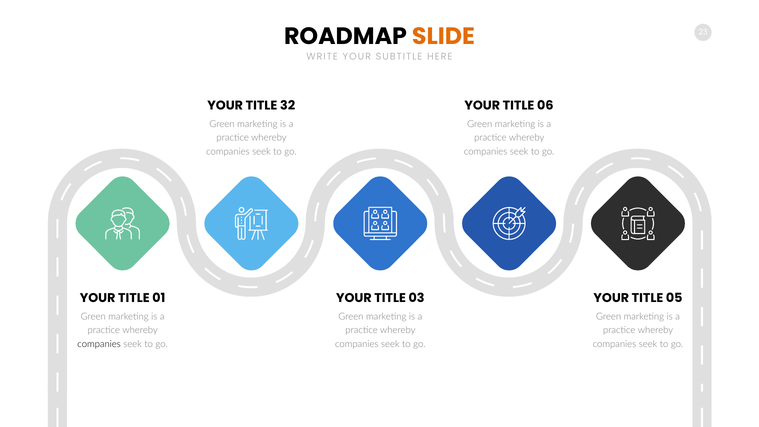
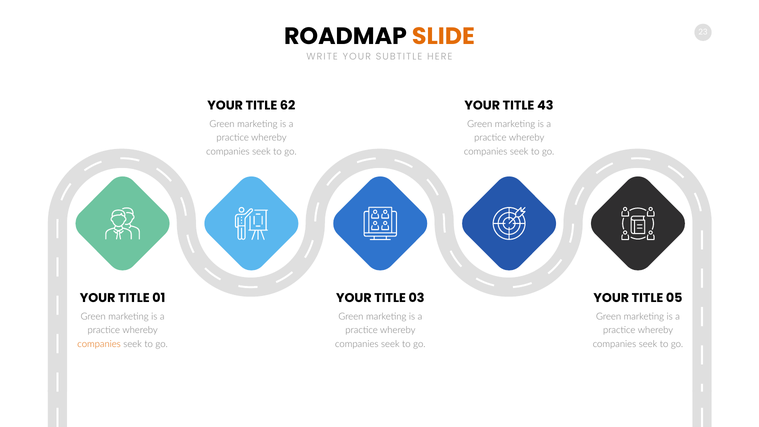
32: 32 -> 62 (288, 106)
06: 06 -> 43 (545, 106)
companies colour: black -> orange (99, 344)
